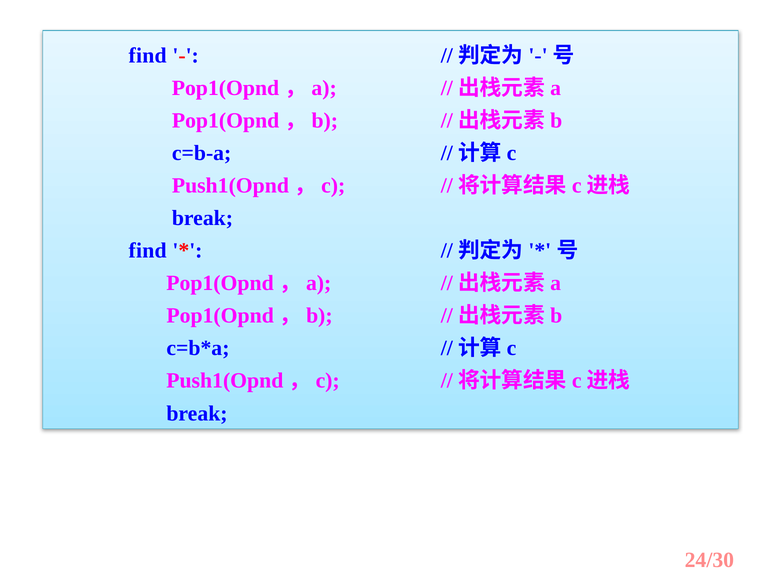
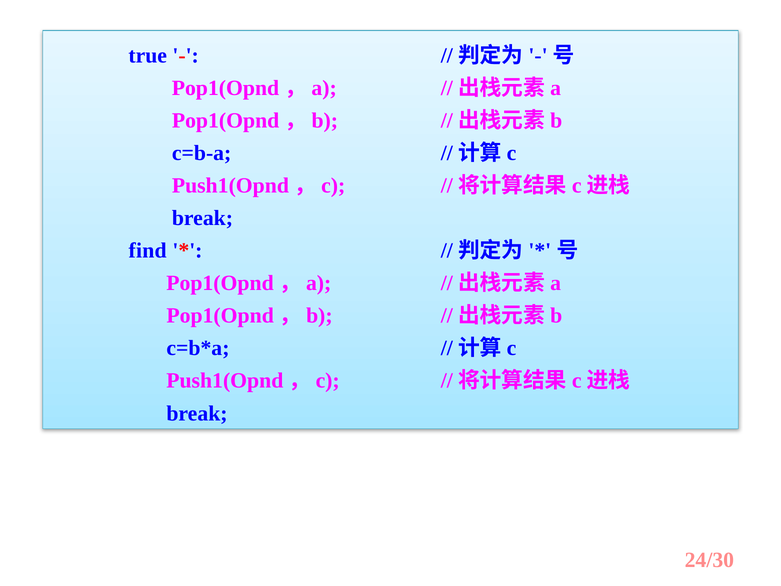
find: find -> true (148, 55)
